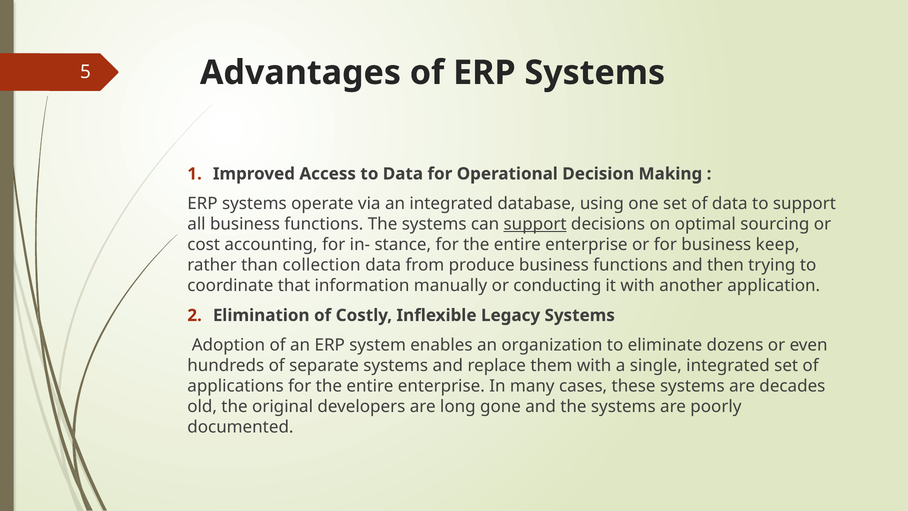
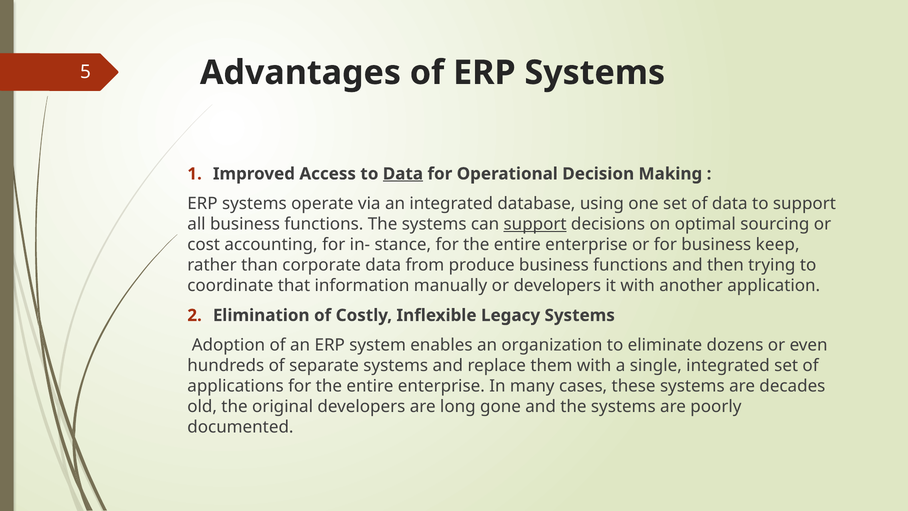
Data underline: none -> present (403, 174)
collection: collection -> corporate (322, 265)
or conducting: conducting -> developers (557, 285)
